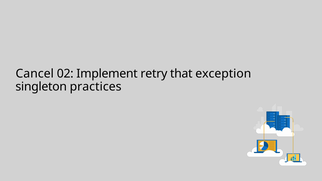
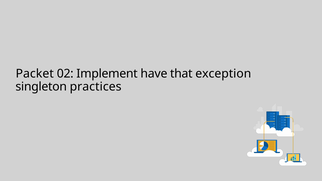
Cancel: Cancel -> Packet (35, 74)
retry: retry -> have (154, 74)
